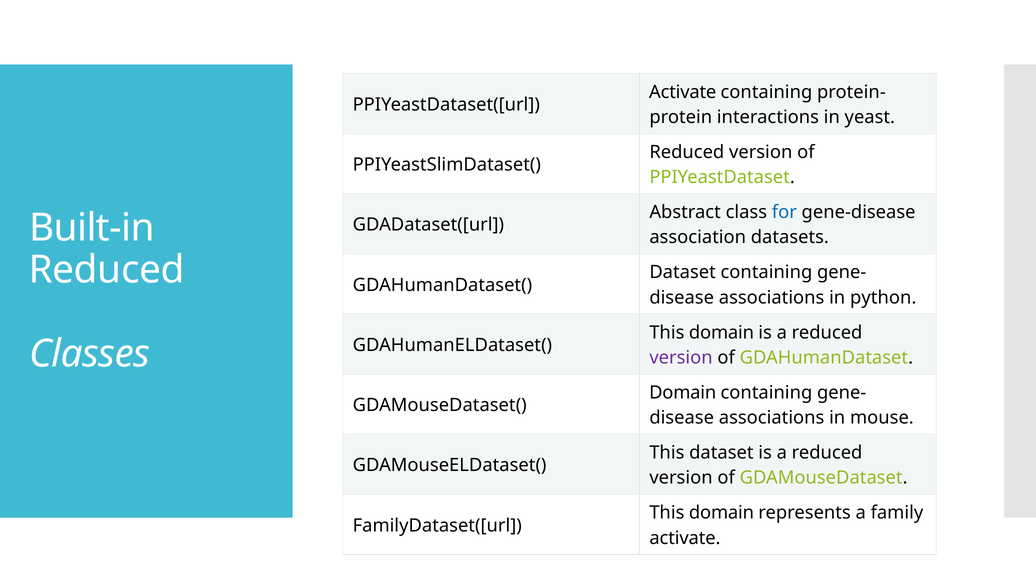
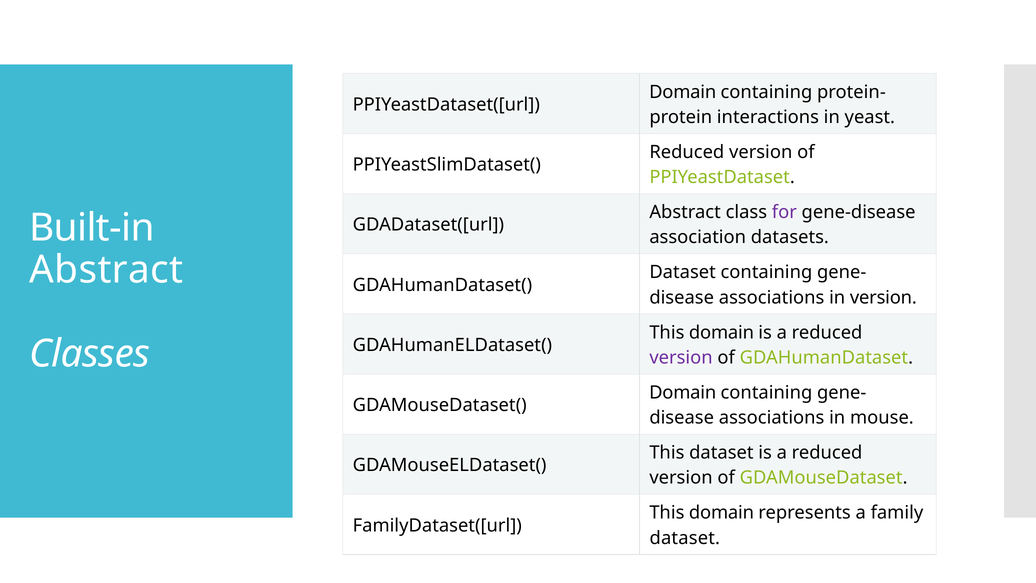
Activate: Activate -> Domain (683, 92)
for colour: blue -> purple (784, 212)
Reduced: Reduced -> Abstract (106, 270)
in python: python -> version (883, 297)
activate: activate -> dataset (685, 538)
